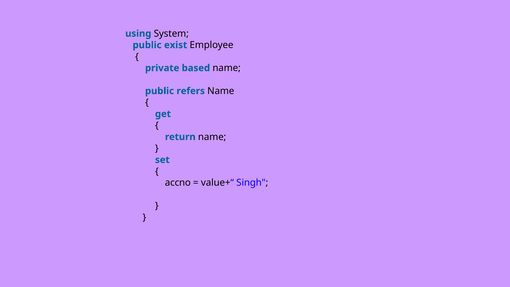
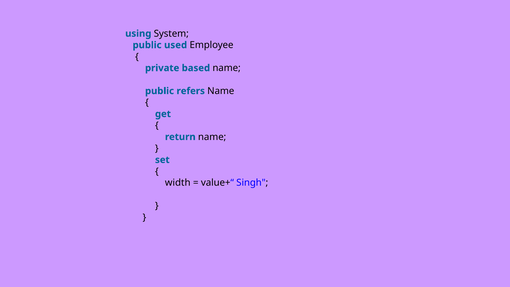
exist: exist -> used (176, 45)
accno: accno -> width (178, 183)
